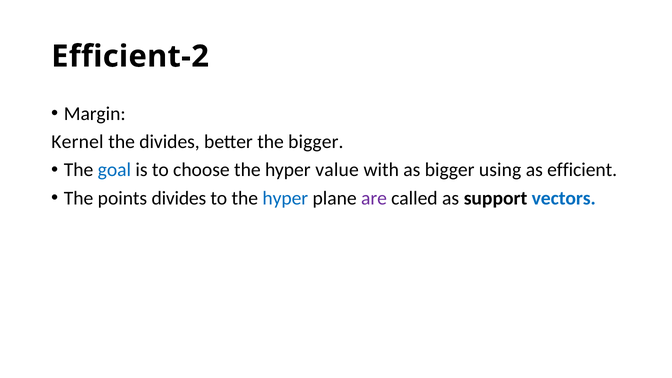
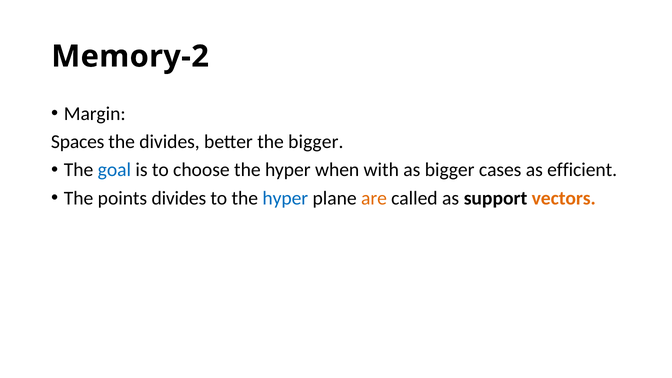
Efficient-2: Efficient-2 -> Memory-2 (130, 56)
Kernel: Kernel -> Spaces (78, 142)
value: value -> when (337, 170)
using: using -> cases (500, 170)
are colour: purple -> orange (374, 198)
vectors colour: blue -> orange (564, 198)
